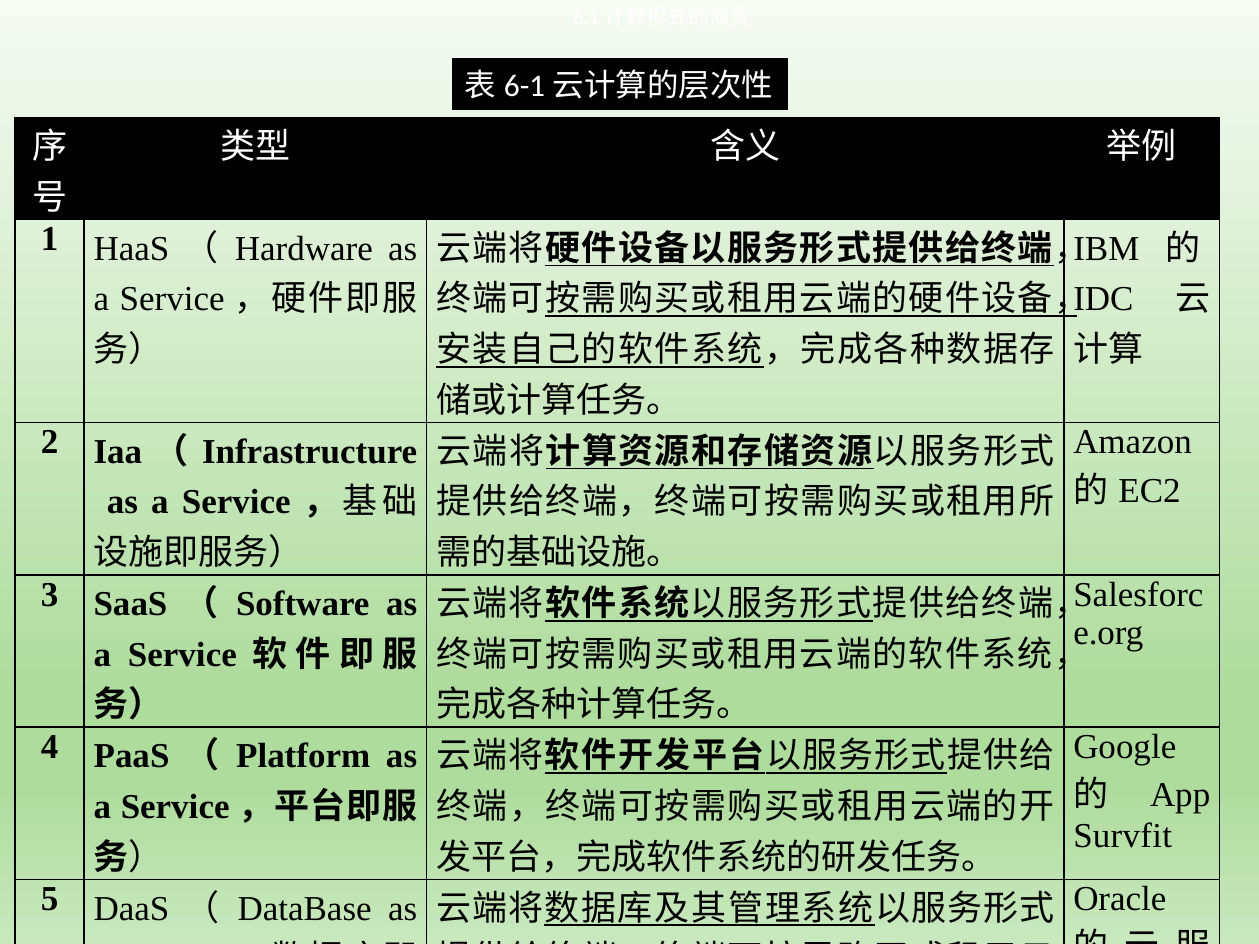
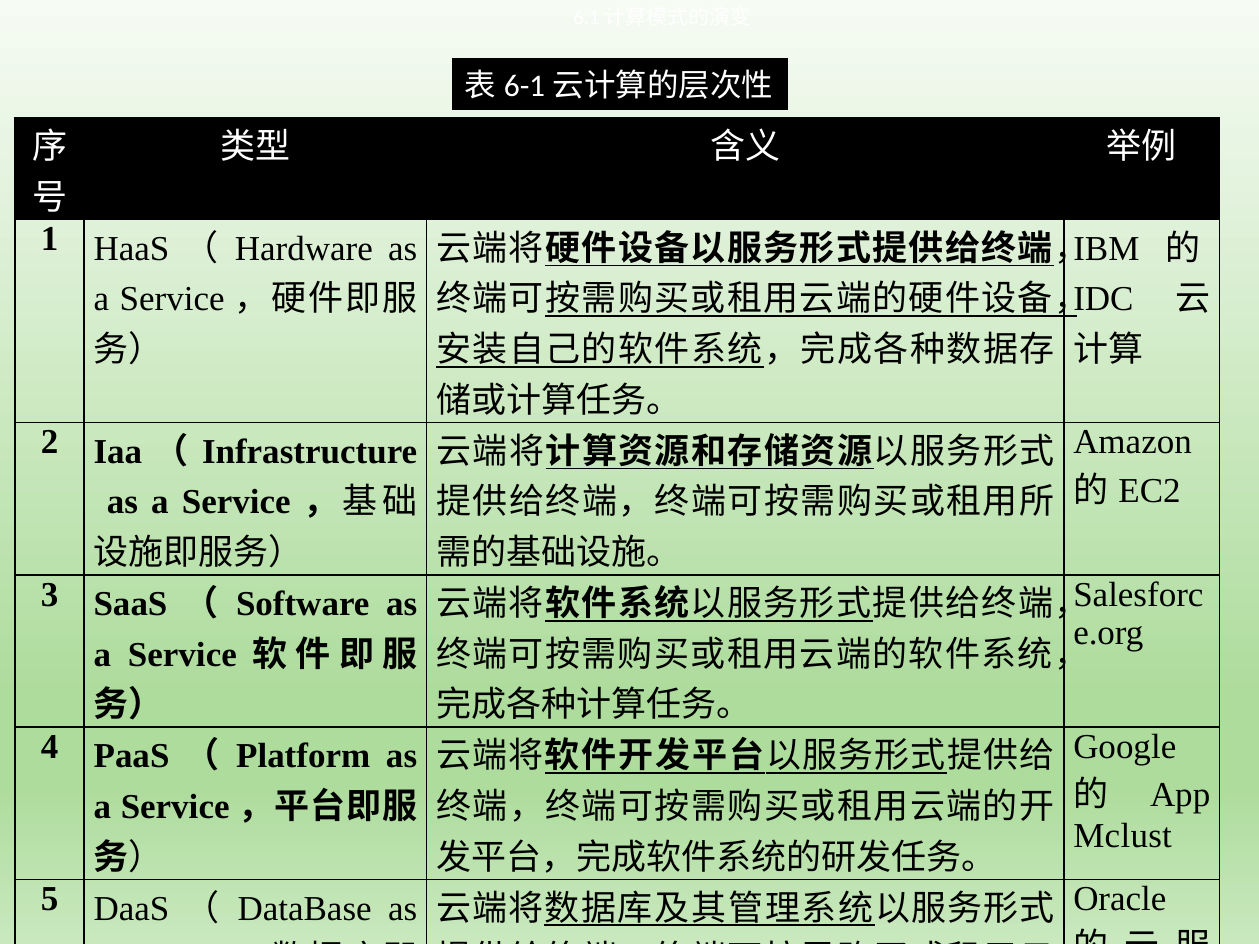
Survfit: Survfit -> Mclust (1123, 837)
